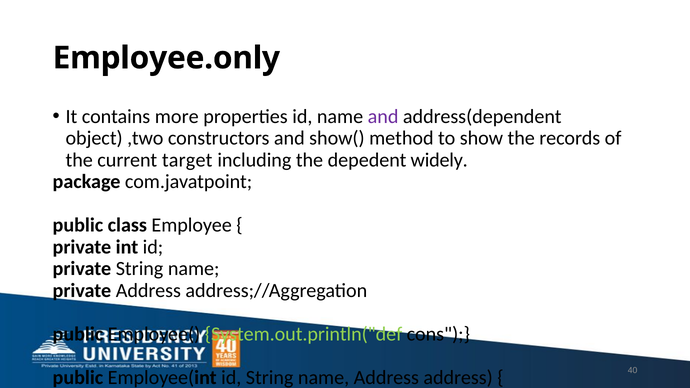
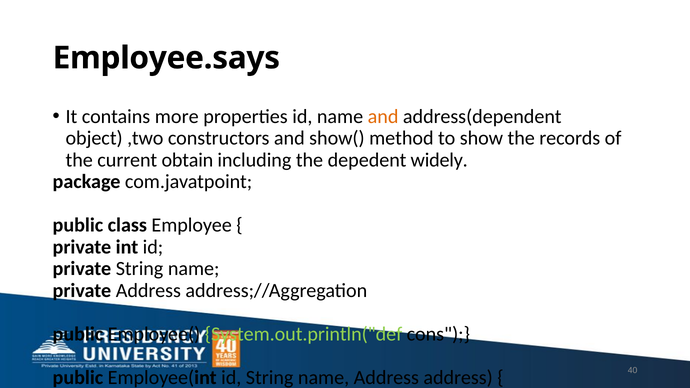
Employee.only: Employee.only -> Employee.says (166, 58)
and colour: purple -> orange (383, 117)
target: target -> obtain (187, 160)
